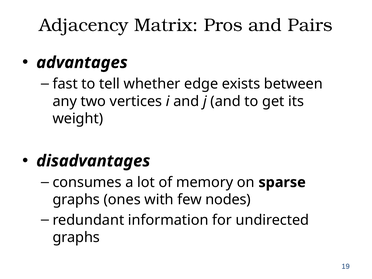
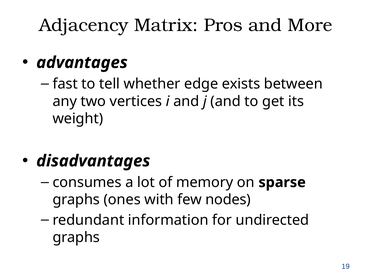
Pairs: Pairs -> More (310, 25)
